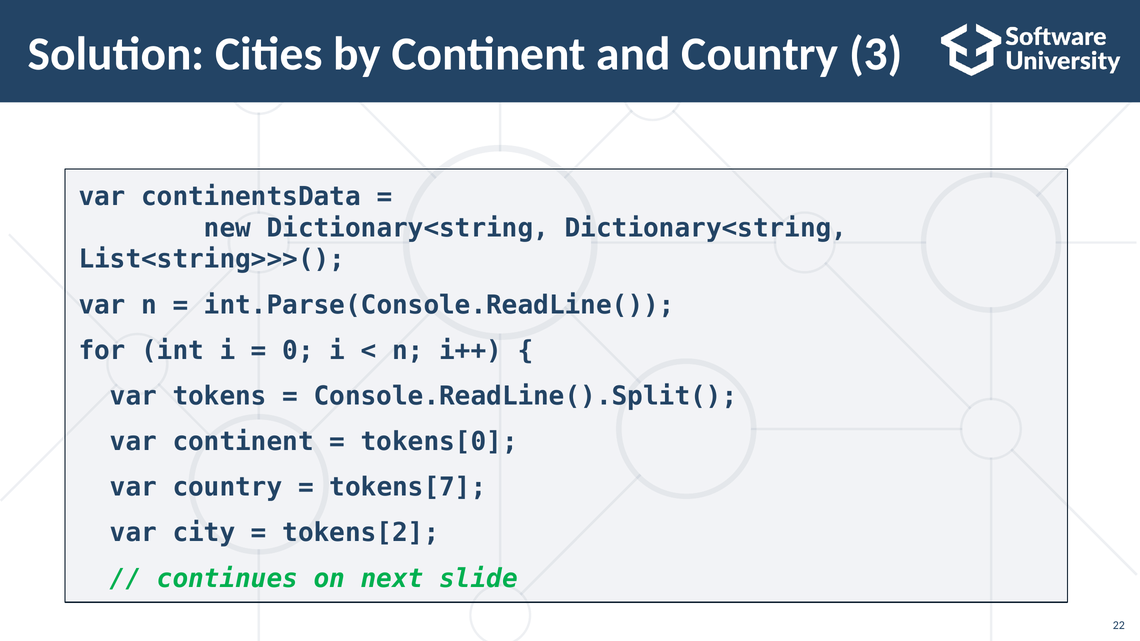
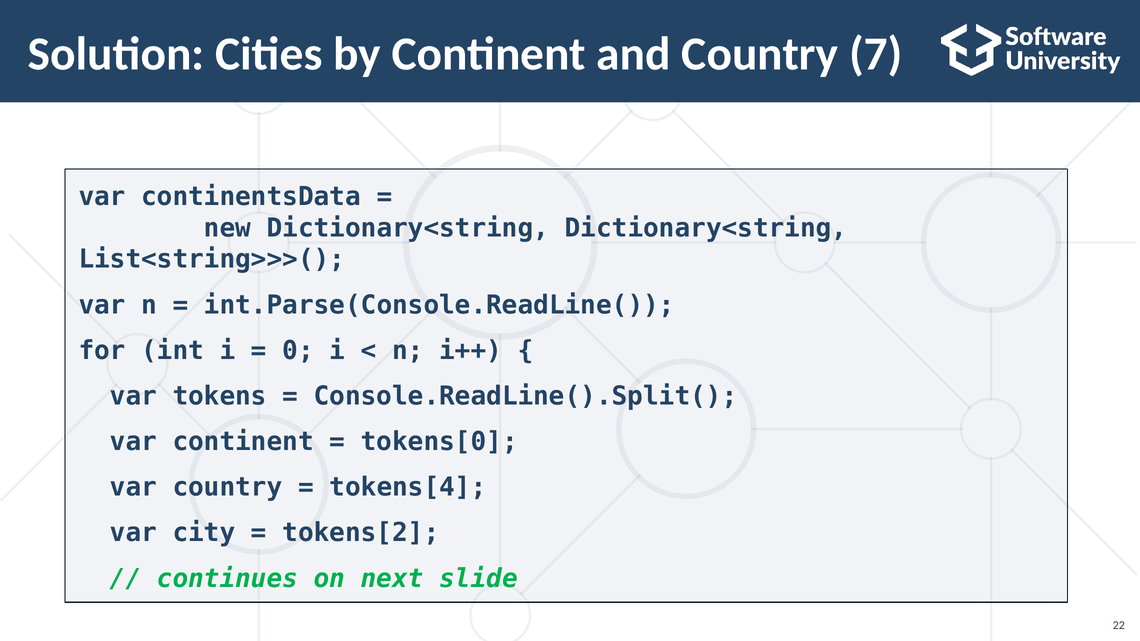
3: 3 -> 7 (876, 54)
tokens[7: tokens[7 -> tokens[4 (408, 487)
